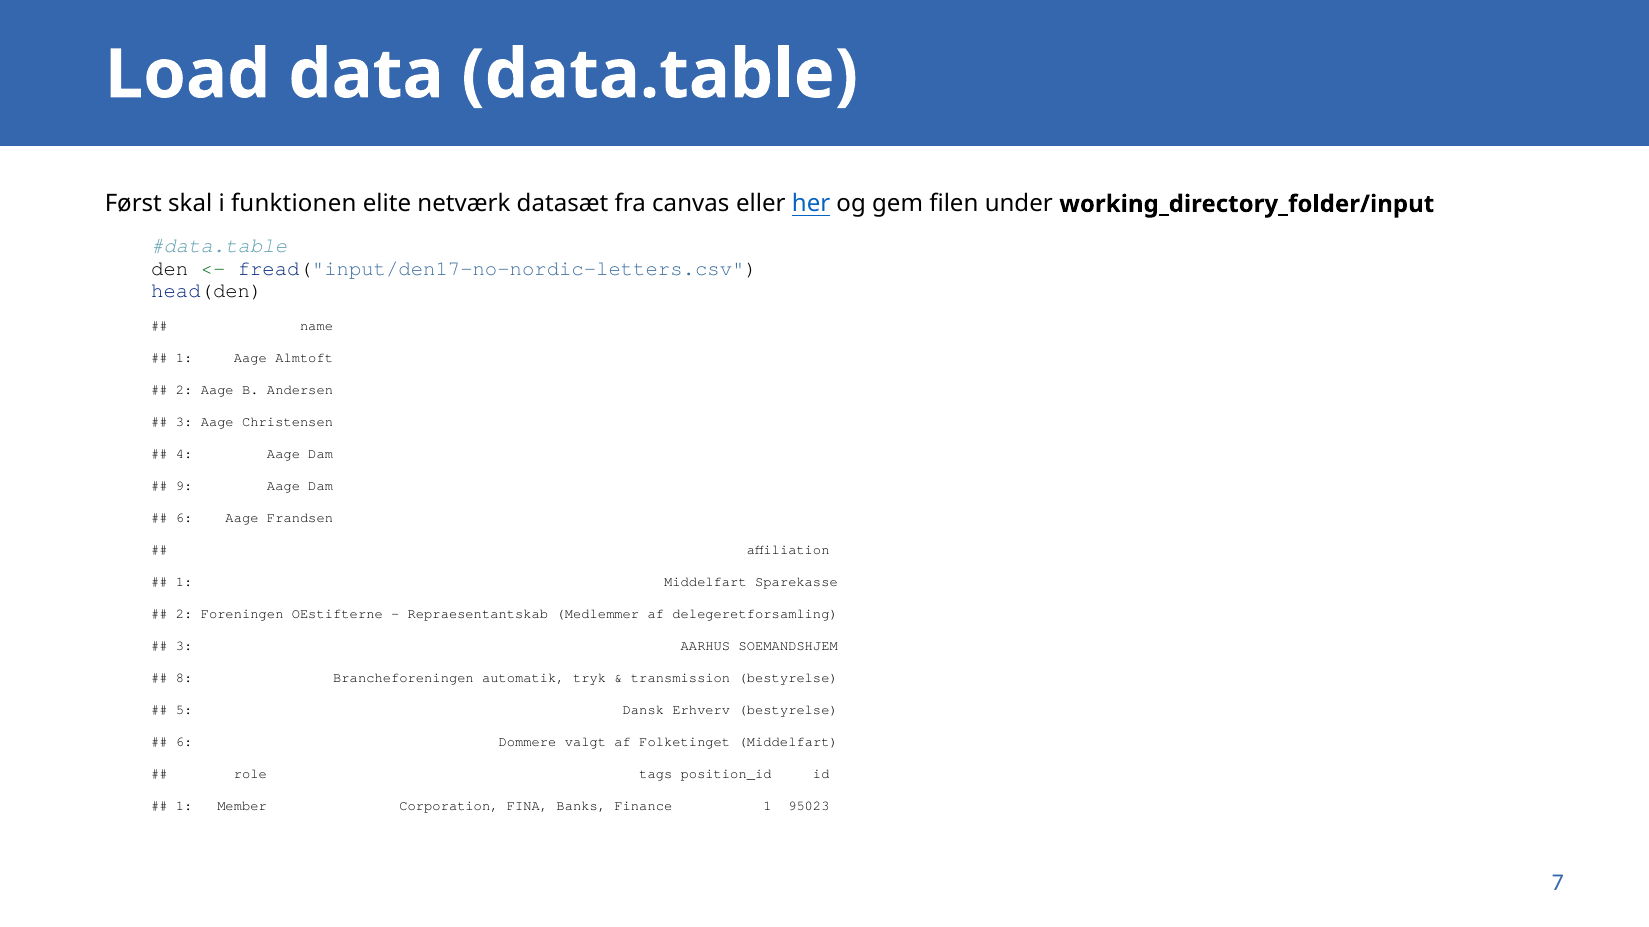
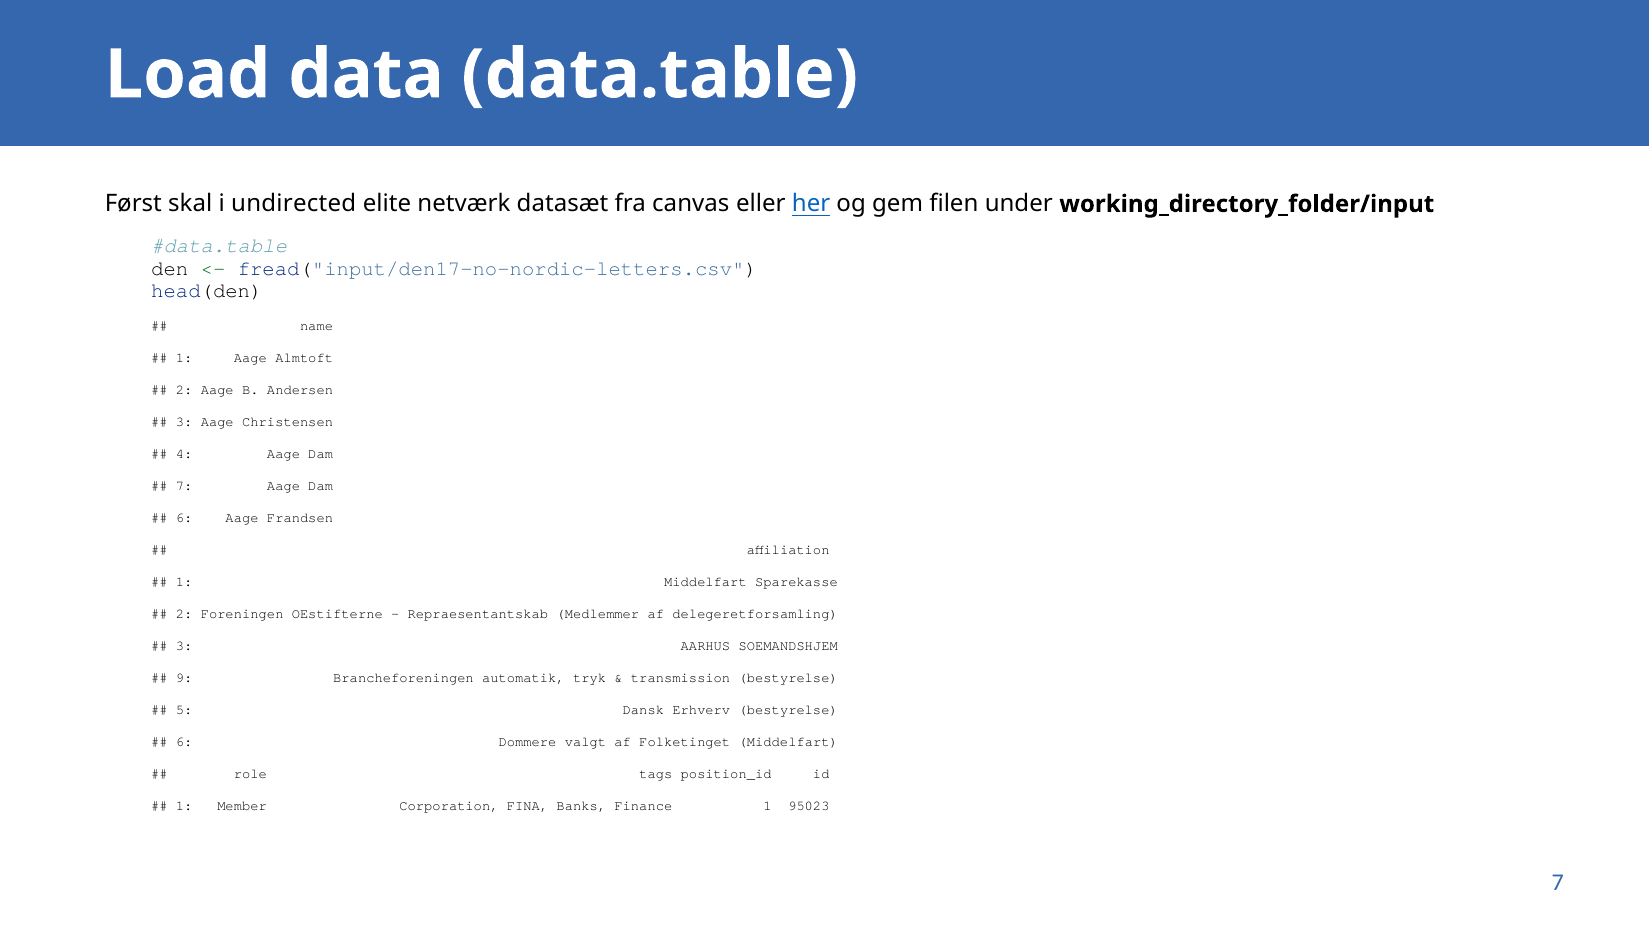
funktionen: funktionen -> undirected (294, 204)
9: 9 -> 7 (184, 486)
8: 8 -> 9 (184, 678)
